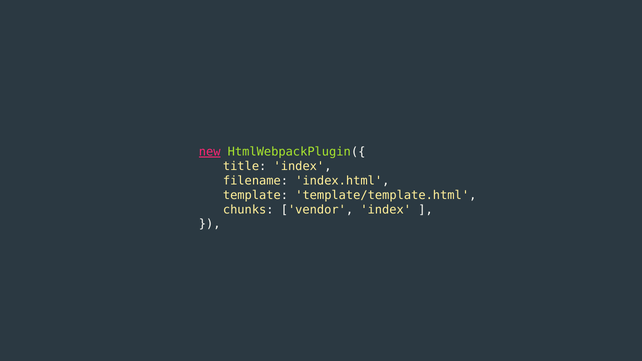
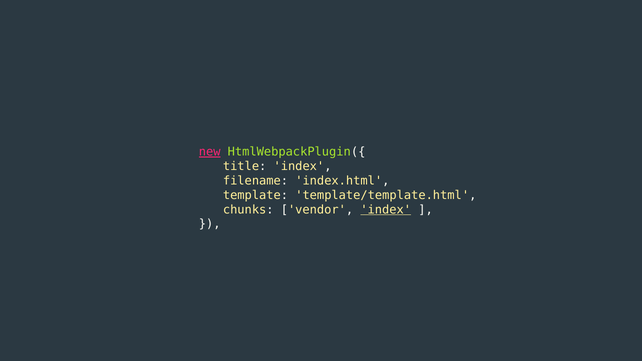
index underline: none -> present (386, 210)
